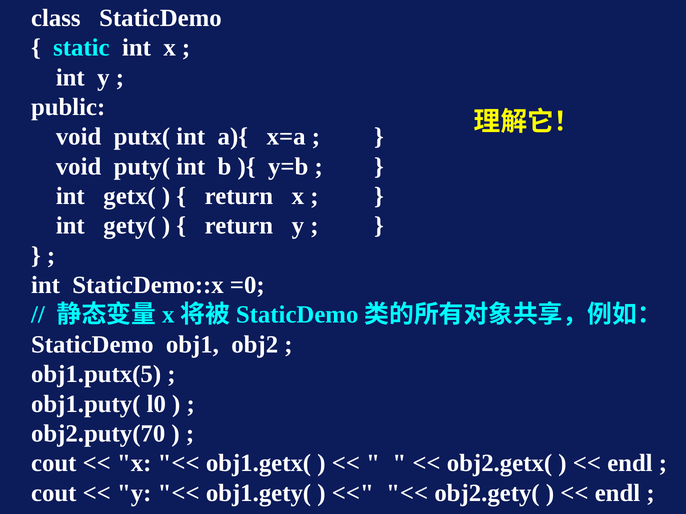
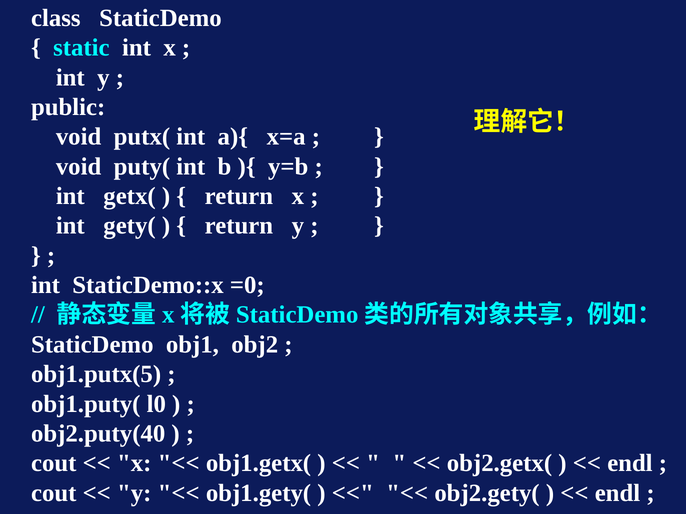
obj2.puty(70: obj2.puty(70 -> obj2.puty(40 (98, 434)
